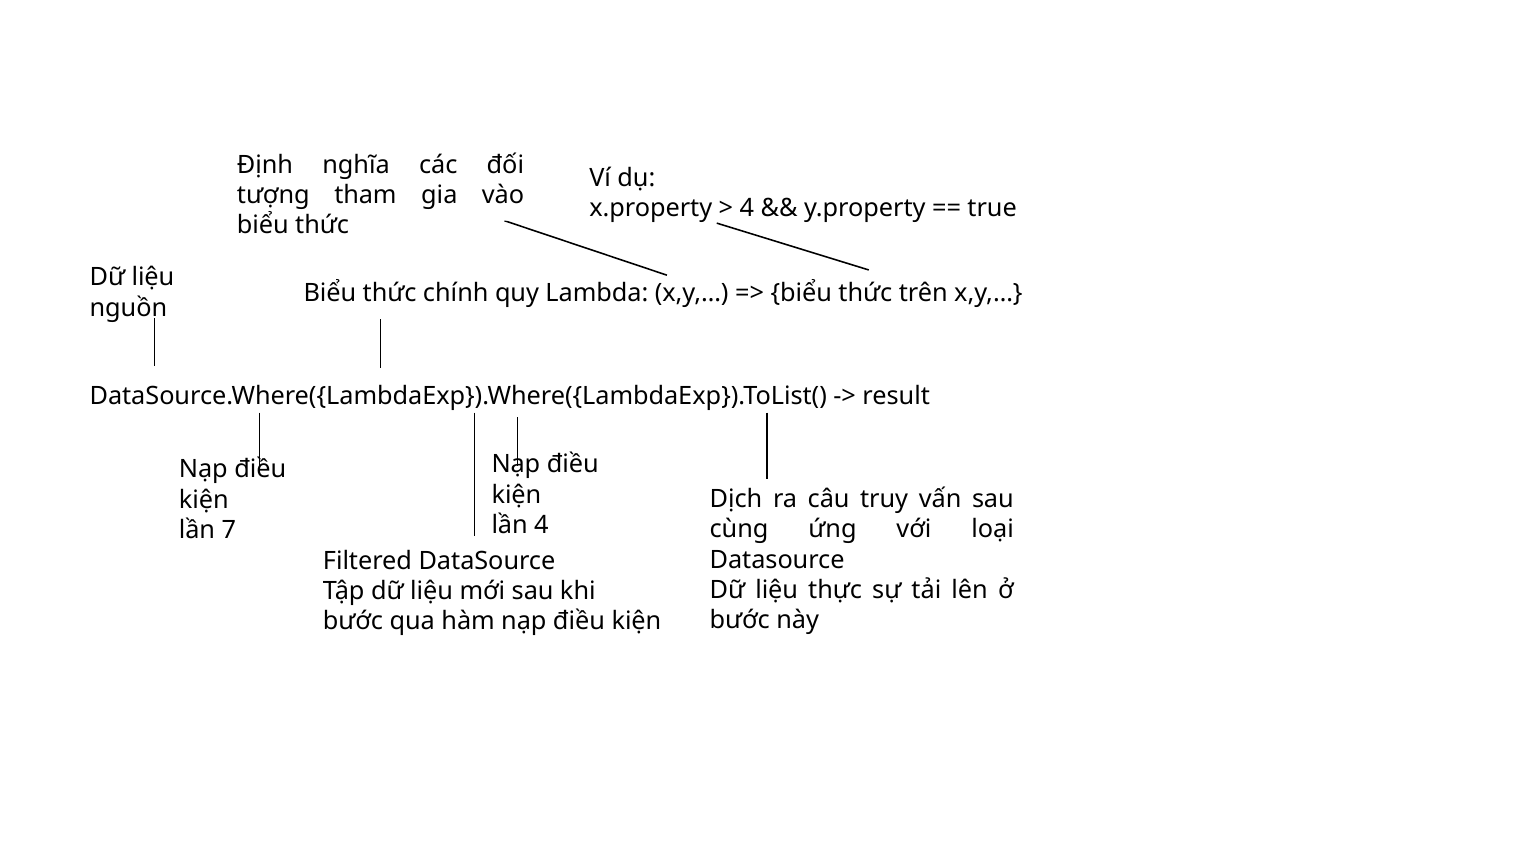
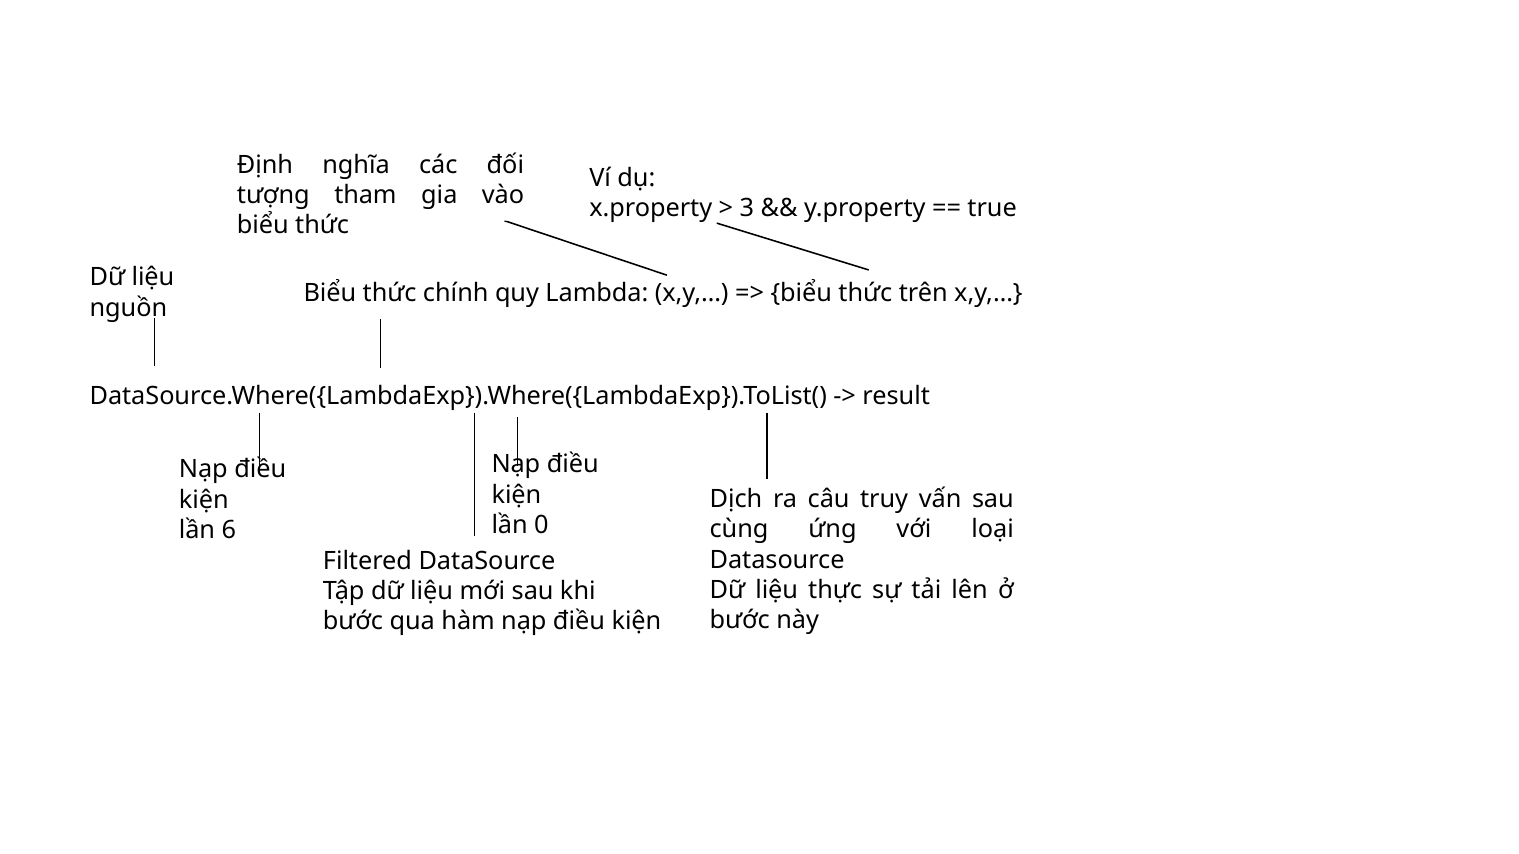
4: 4 -> 3 (747, 208)
lần 4: 4 -> 0 (541, 525)
7: 7 -> 6 (229, 530)
